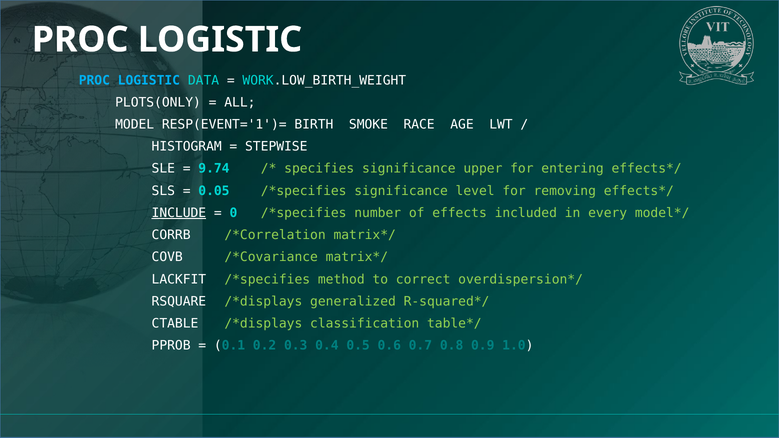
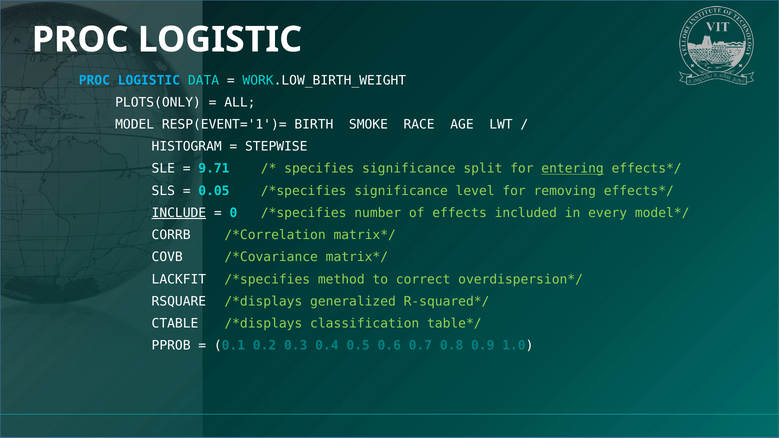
9.74: 9.74 -> 9.71 (214, 169)
upper: upper -> split (483, 169)
entering underline: none -> present (573, 169)
